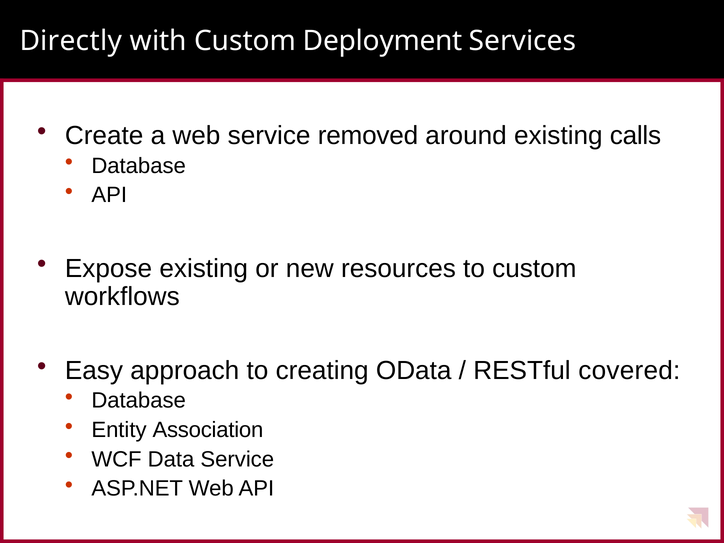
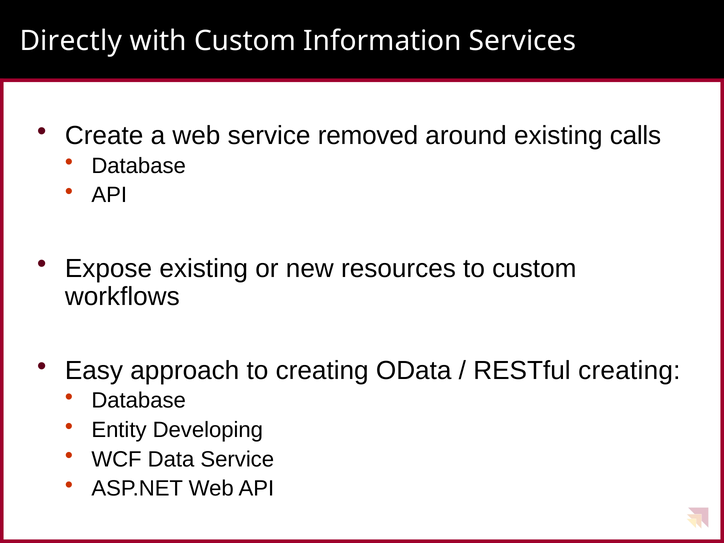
Deployment: Deployment -> Information (383, 41)
RESTful covered: covered -> creating (629, 371)
Association: Association -> Developing (208, 430)
